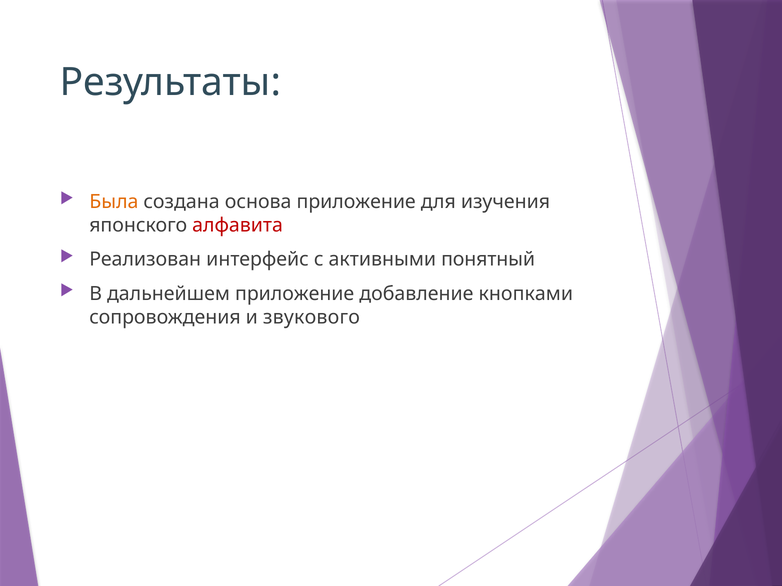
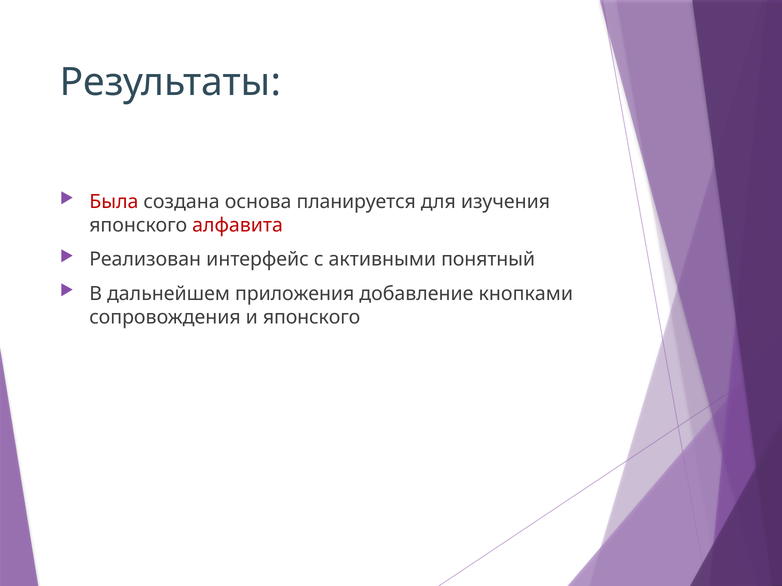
Была colour: orange -> red (114, 202)
основа приложение: приложение -> планируется (356, 202)
дальнейшем приложение: приложение -> приложения (295, 294)
и звукового: звукового -> японского (312, 317)
